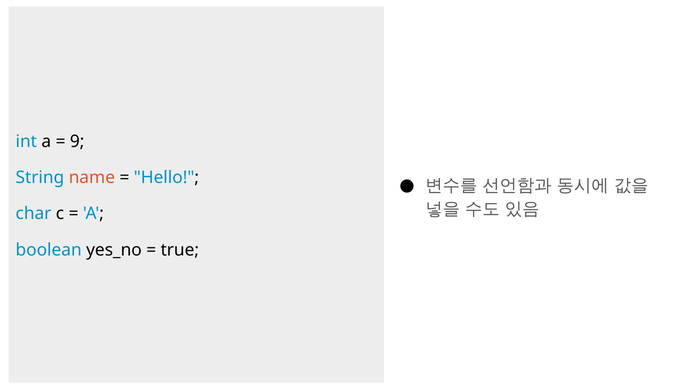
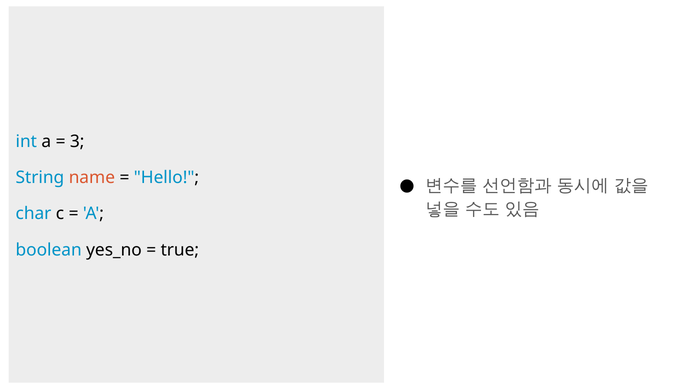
9: 9 -> 3 (77, 142)
